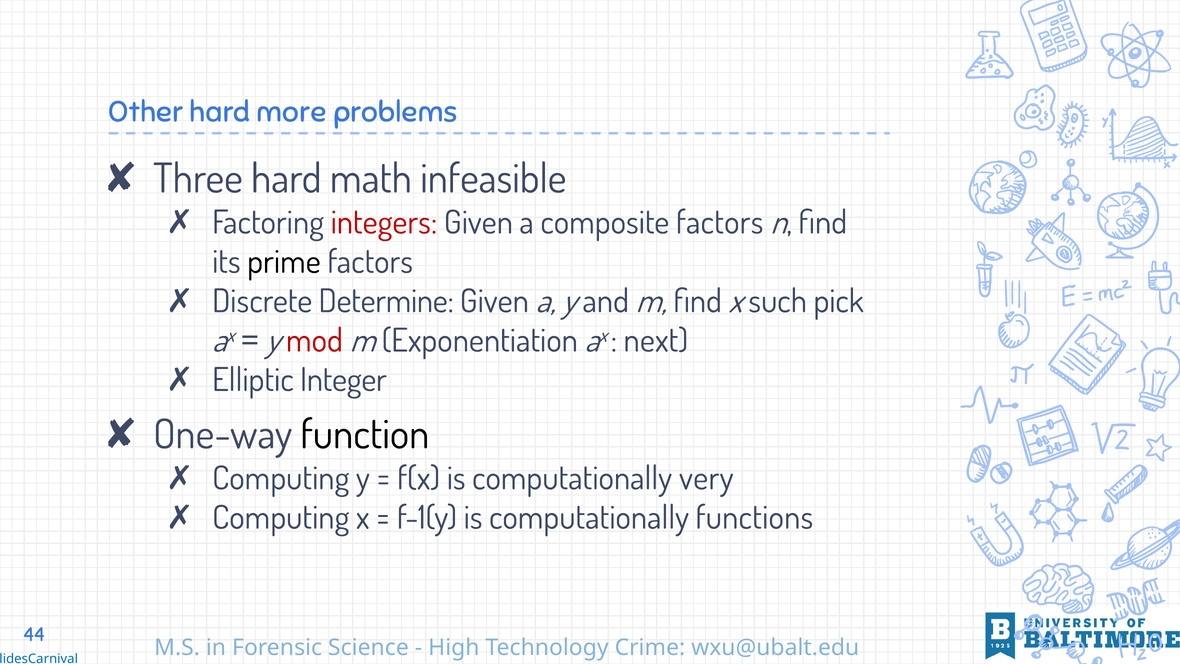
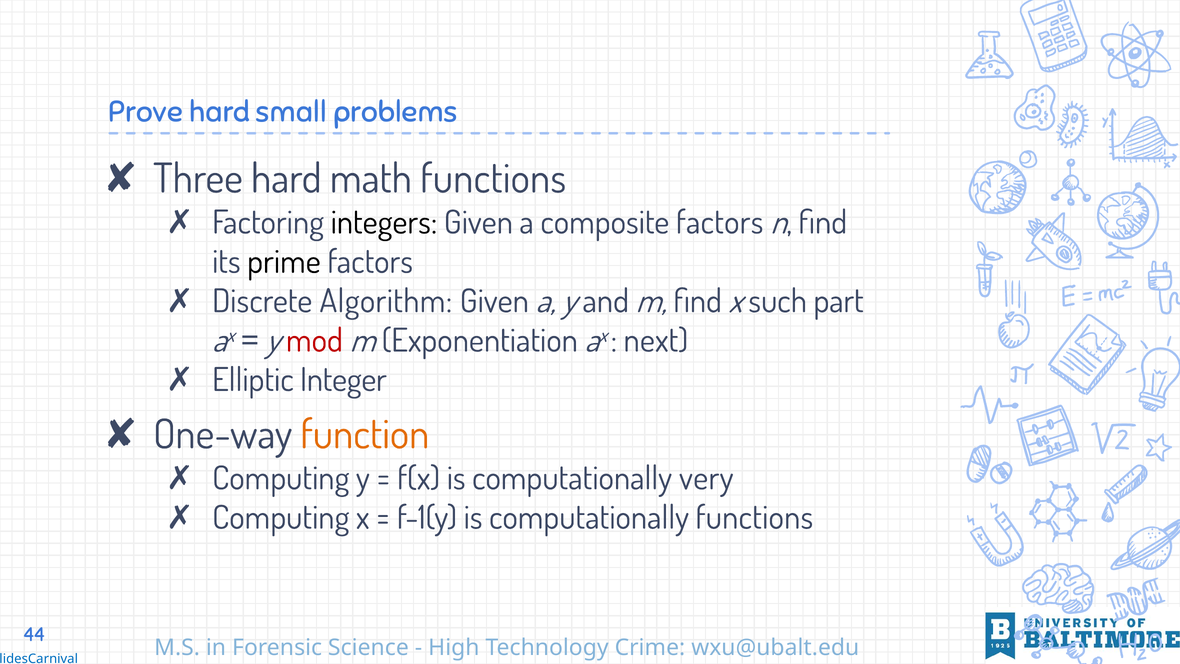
Other: Other -> Prove (146, 112)
more: more -> small (291, 112)
math infeasible: infeasible -> functions (493, 179)
integers colour: red -> black (384, 223)
Determine: Determine -> Algorithm (386, 301)
pick: pick -> part (839, 301)
function colour: black -> orange (365, 435)
